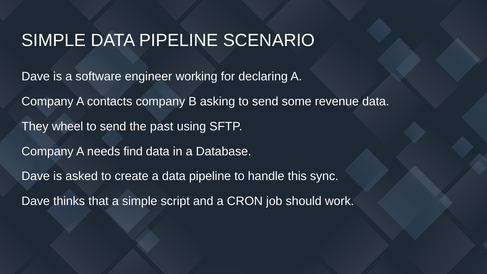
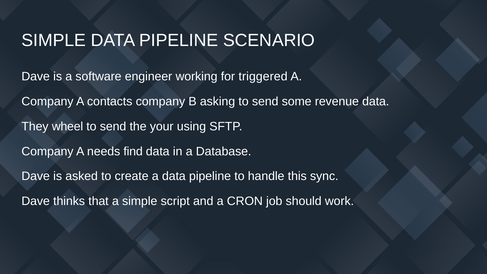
declaring: declaring -> triggered (263, 77)
past: past -> your (162, 126)
